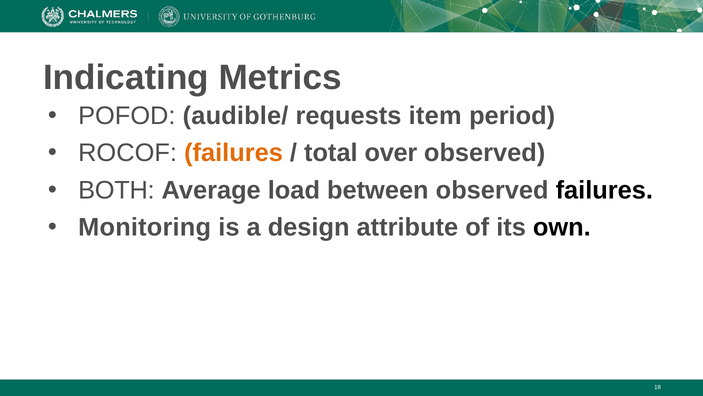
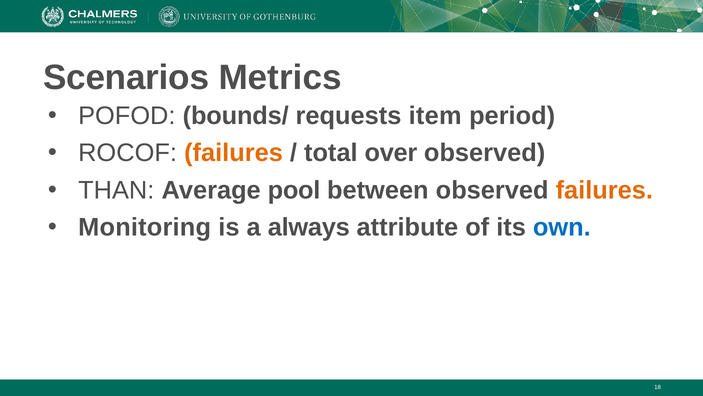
Indicating: Indicating -> Scenarios (126, 78)
audible/: audible/ -> bounds/ (236, 116)
BOTH: BOTH -> THAN (116, 190)
load: load -> pool (294, 190)
failures colour: black -> orange (604, 190)
design: design -> always (309, 227)
own colour: black -> blue (562, 227)
